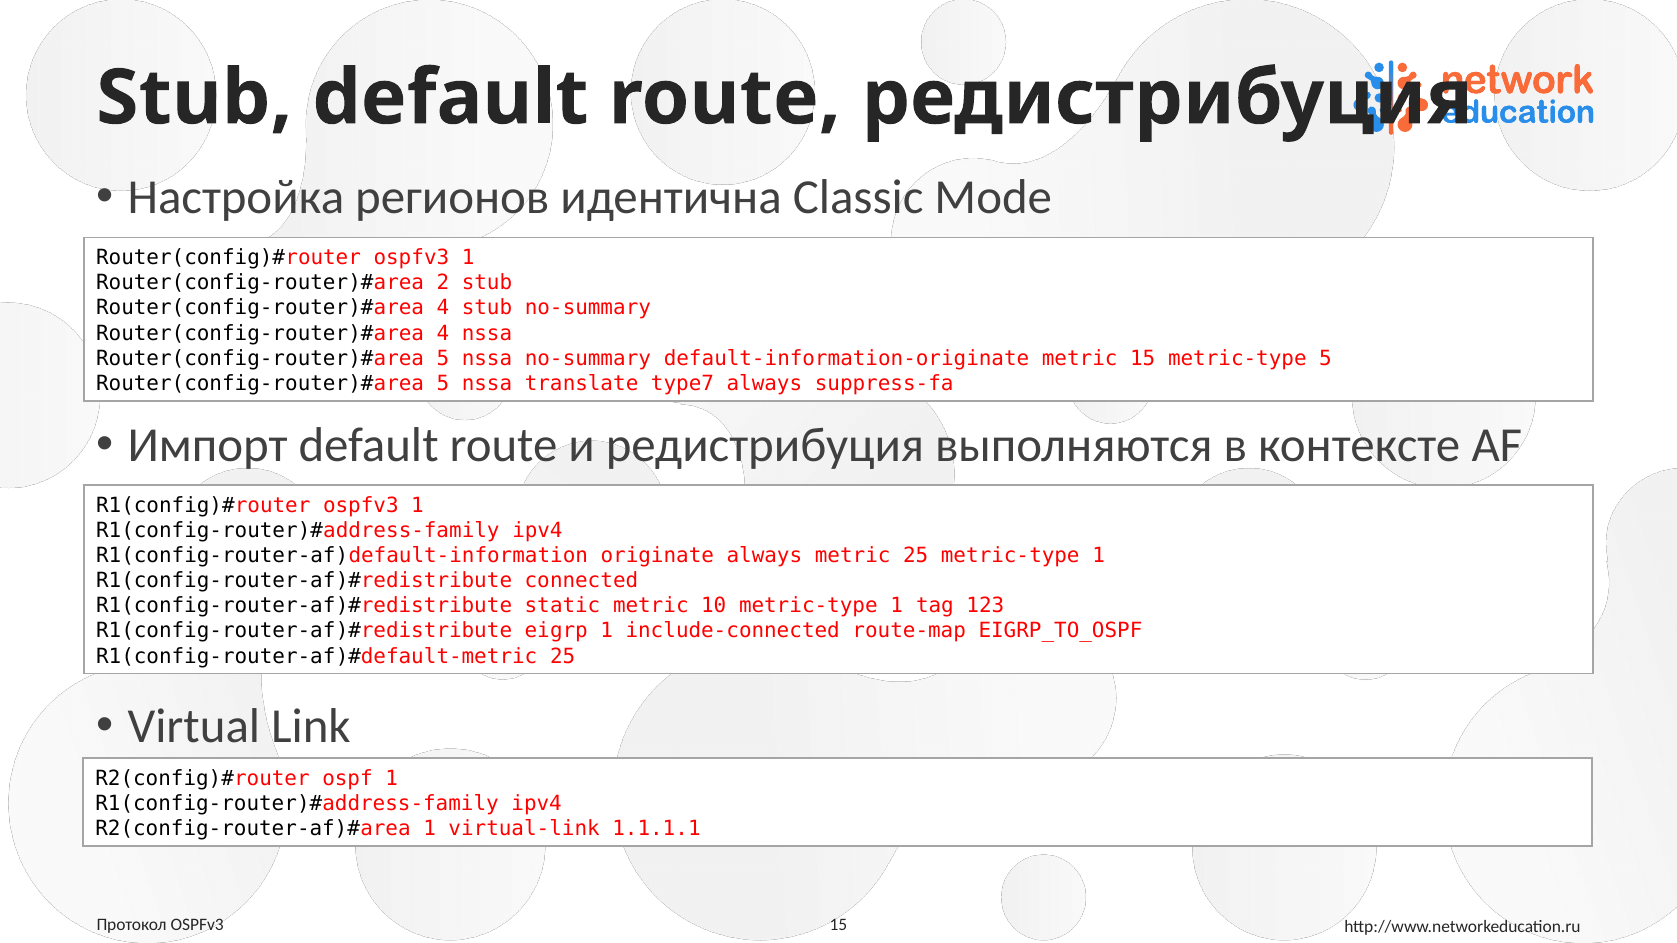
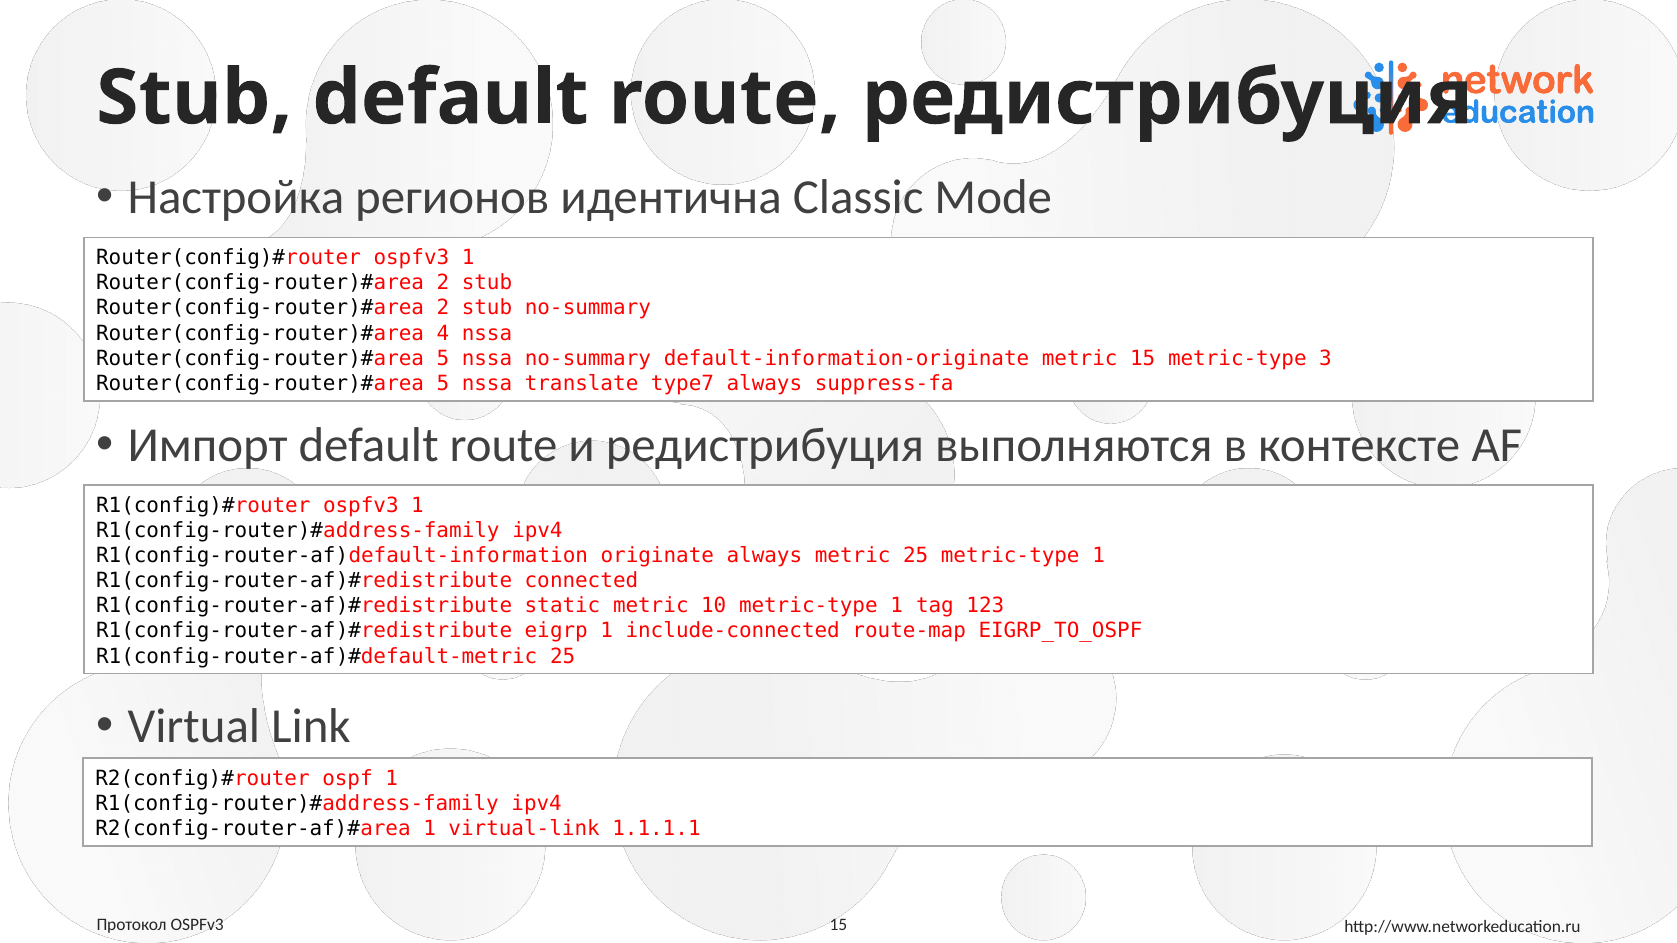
4: 4 -> 2 (443, 308)
metric-type 5: 5 -> 3 (1325, 358)
